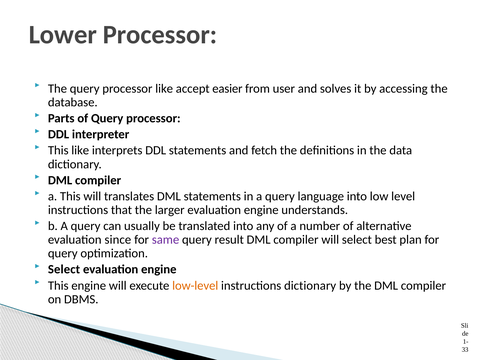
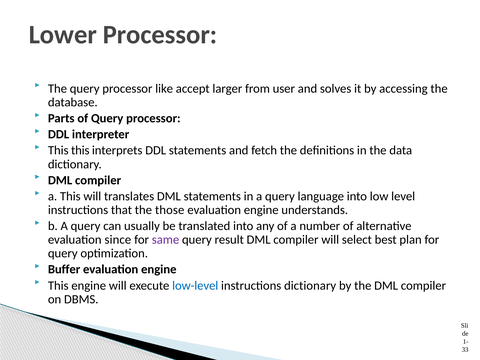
easier: easier -> larger (227, 89)
This like: like -> this (80, 150)
larger: larger -> those (170, 210)
Select: Select -> Buffer (64, 269)
low-level colour: orange -> blue (195, 286)
